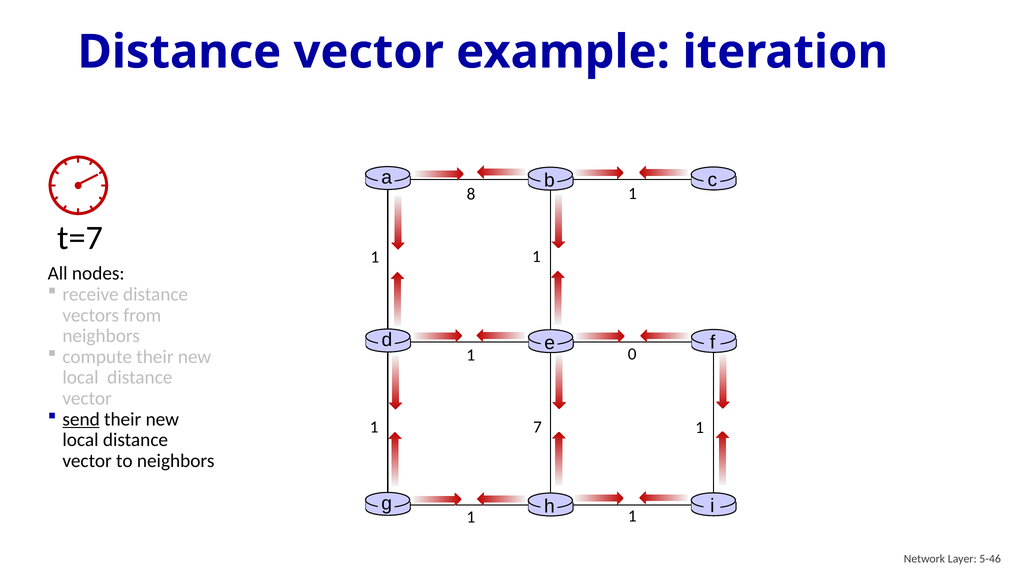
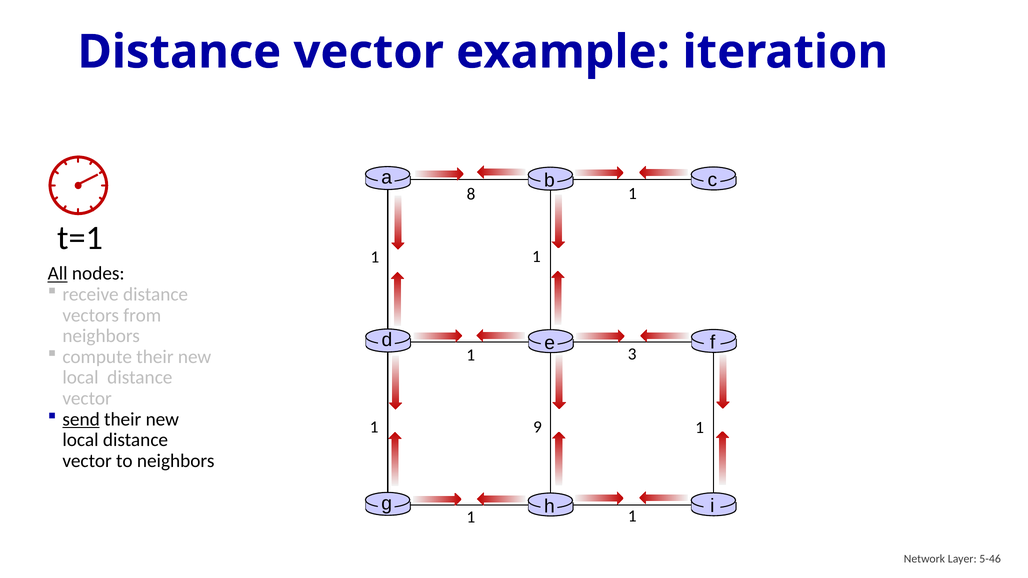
t=7: t=7 -> t=1 (80, 238)
All underline: none -> present (58, 274)
0: 0 -> 3 (632, 354)
7: 7 -> 9 (537, 427)
